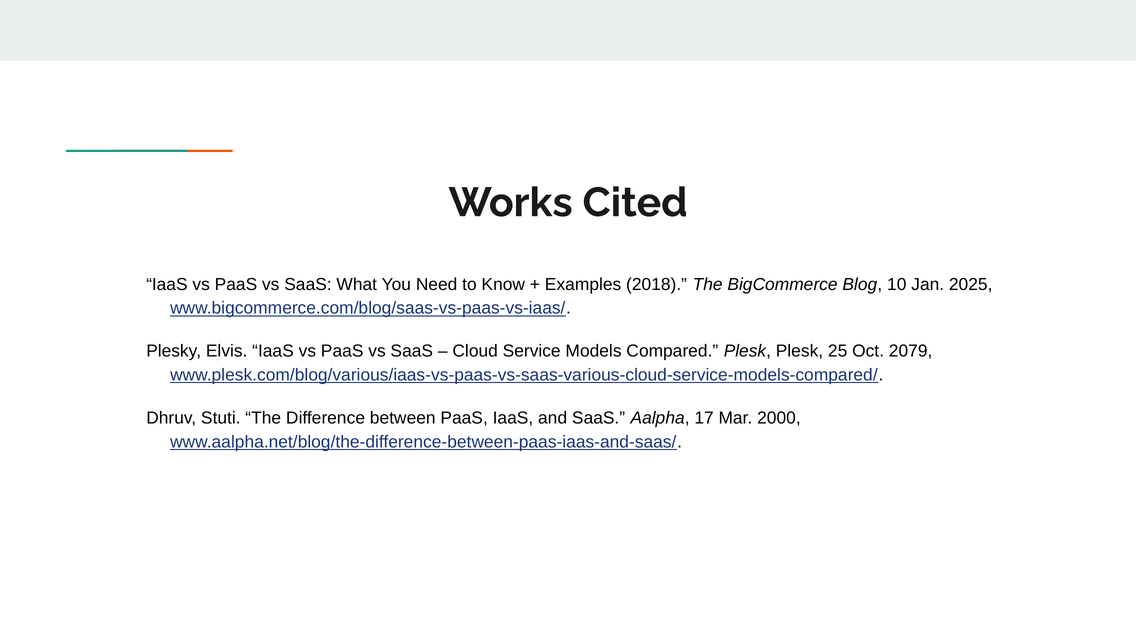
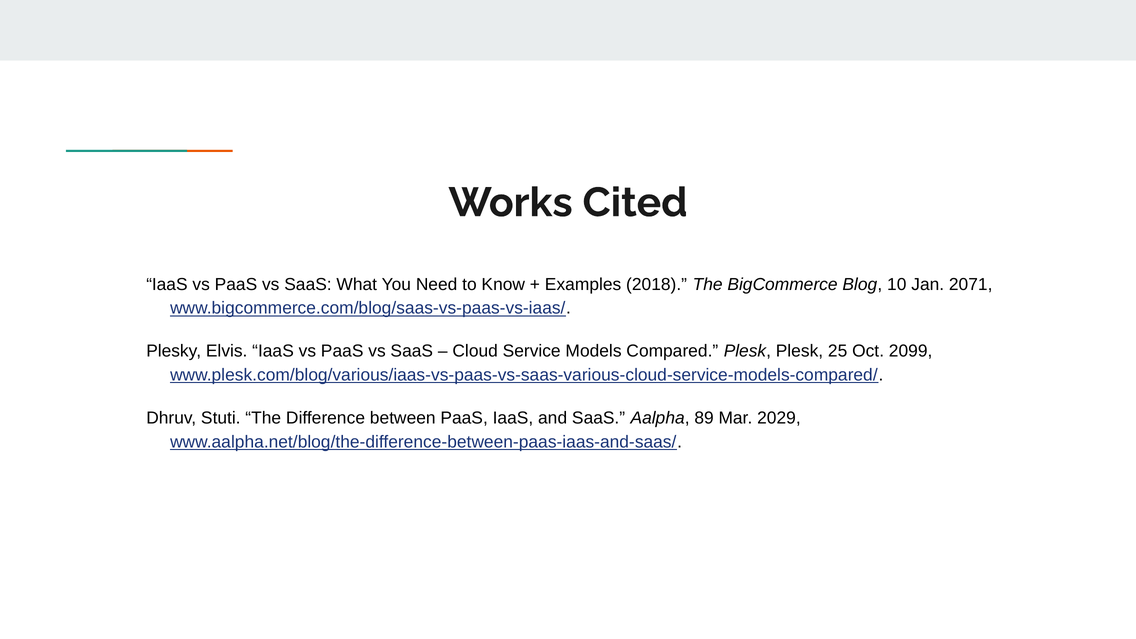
2025: 2025 -> 2071 (971, 284)
2079: 2079 -> 2099 (911, 351)
17: 17 -> 89 (704, 418)
2000: 2000 -> 2029 (779, 418)
